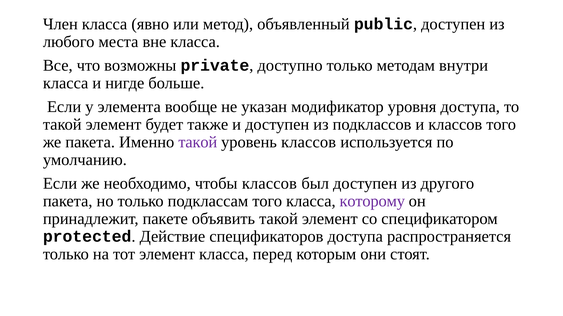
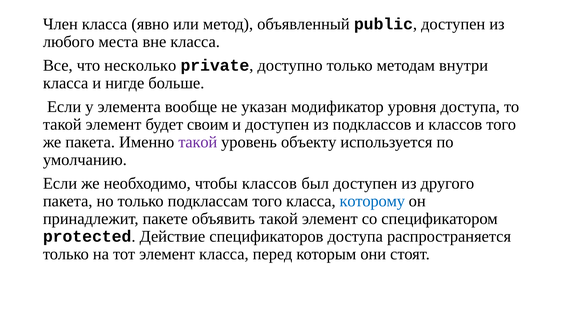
возможны: возможны -> несколько (140, 65)
также: также -> своим (208, 125)
уровень классов: классов -> объекту (309, 142)
которому colour: purple -> blue (372, 201)
